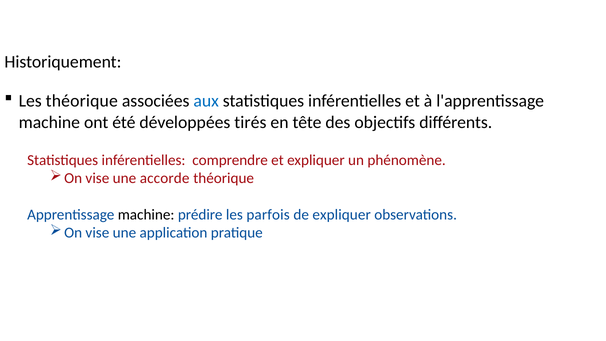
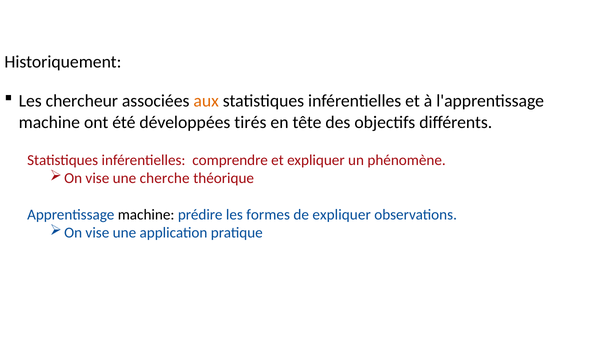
Les théorique: théorique -> chercheur (82, 101)
aux colour: blue -> orange (206, 101)
accorde: accorde -> cherche (165, 178)
parfois: parfois -> formes (268, 215)
